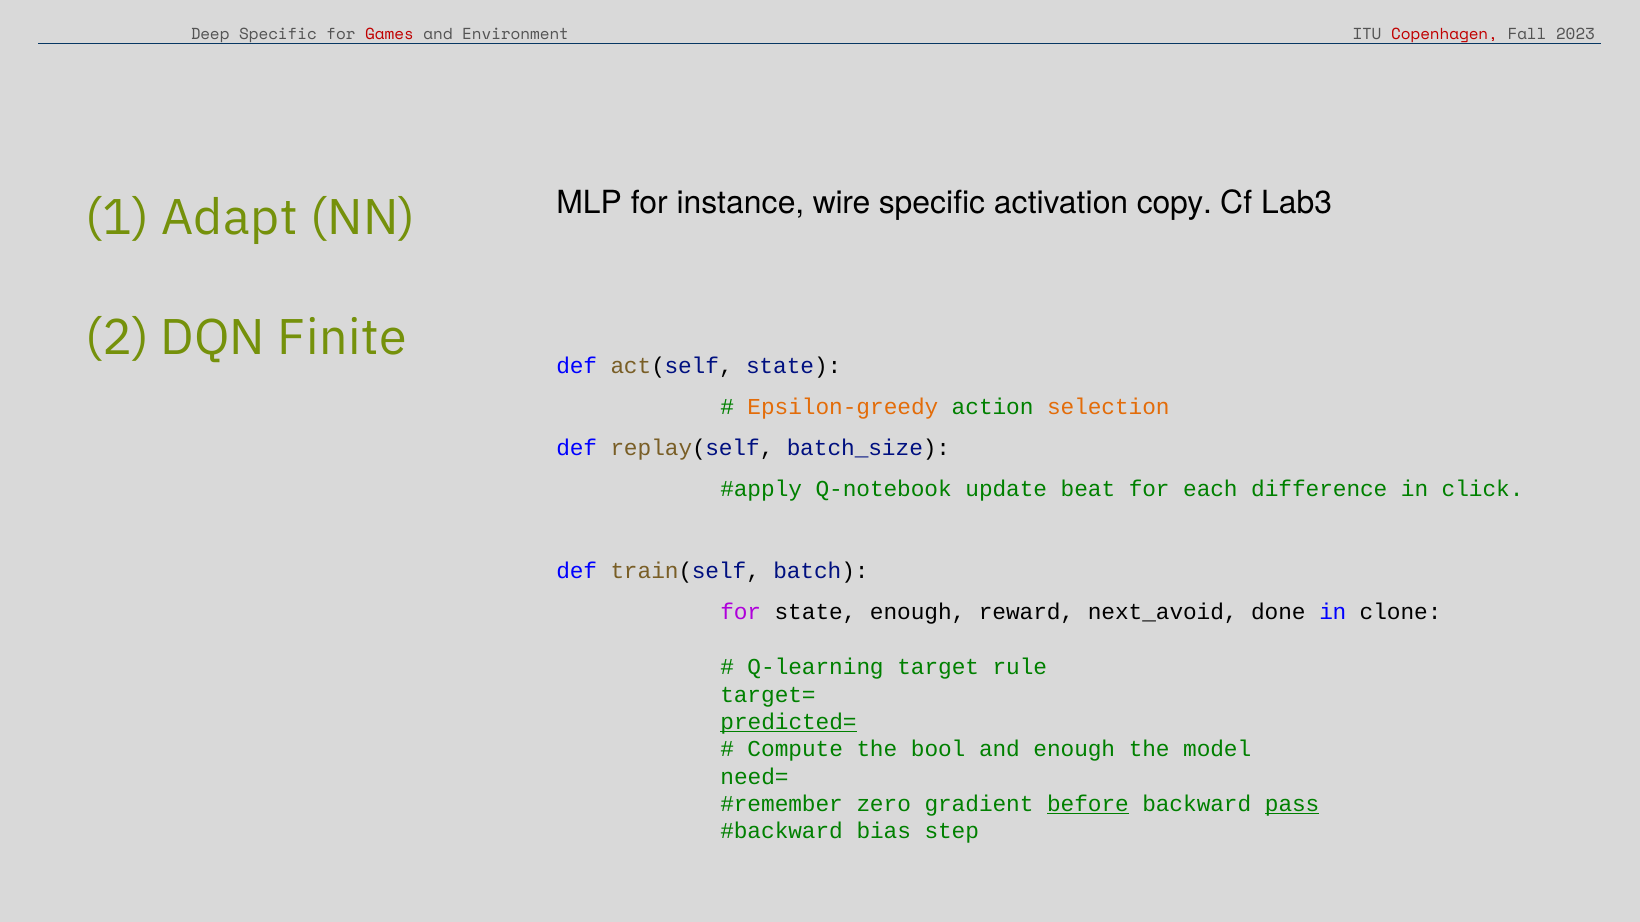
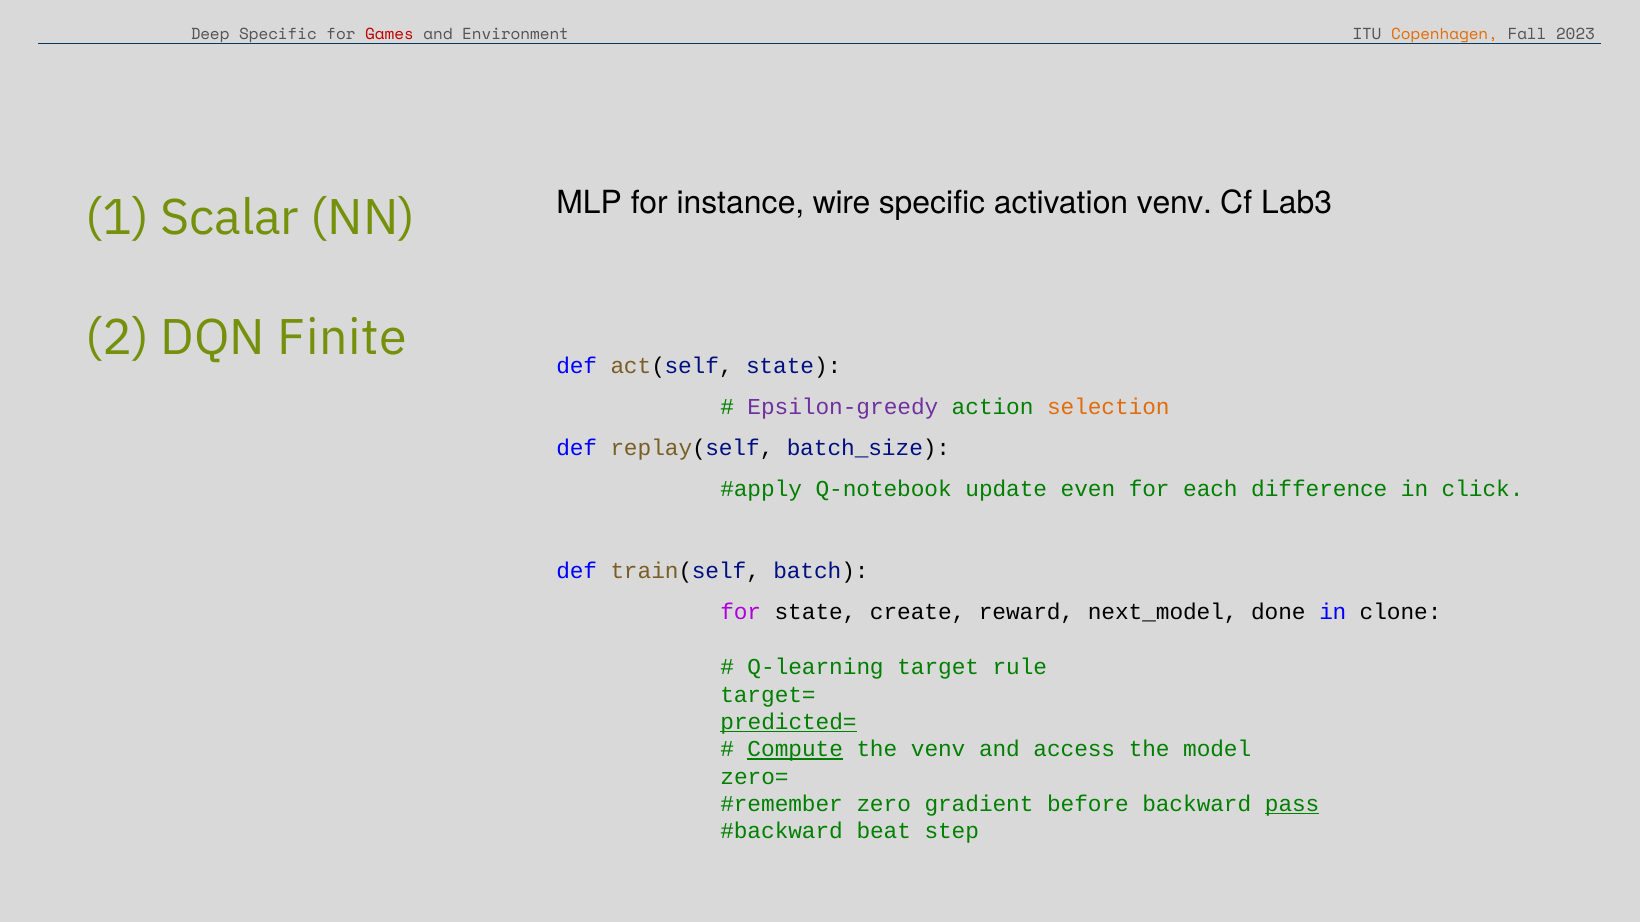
Copenhagen colour: red -> orange (1445, 35)
activation copy: copy -> venv (1174, 203)
Adapt: Adapt -> Scalar (230, 218)
Epsilon-greedy colour: orange -> purple (843, 407)
beat: beat -> even (1088, 490)
state enough: enough -> create (918, 613)
next_avoid: next_avoid -> next_model (1163, 613)
Compute underline: none -> present (795, 750)
the bool: bool -> venv (938, 750)
and enough: enough -> access (1074, 750)
need=: need= -> zero= (754, 777)
before underline: present -> none (1088, 804)
bias: bias -> beat (884, 832)
